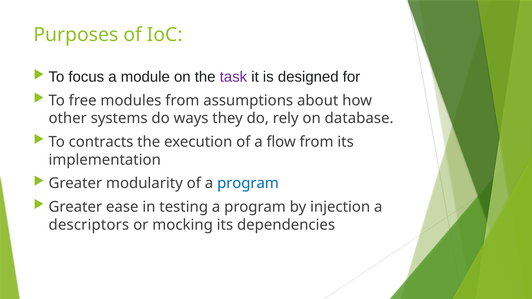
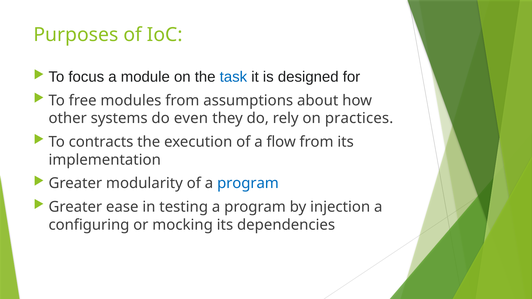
task colour: purple -> blue (233, 77)
ways: ways -> even (191, 118)
database: database -> practices (359, 118)
descriptors: descriptors -> configuring (89, 225)
